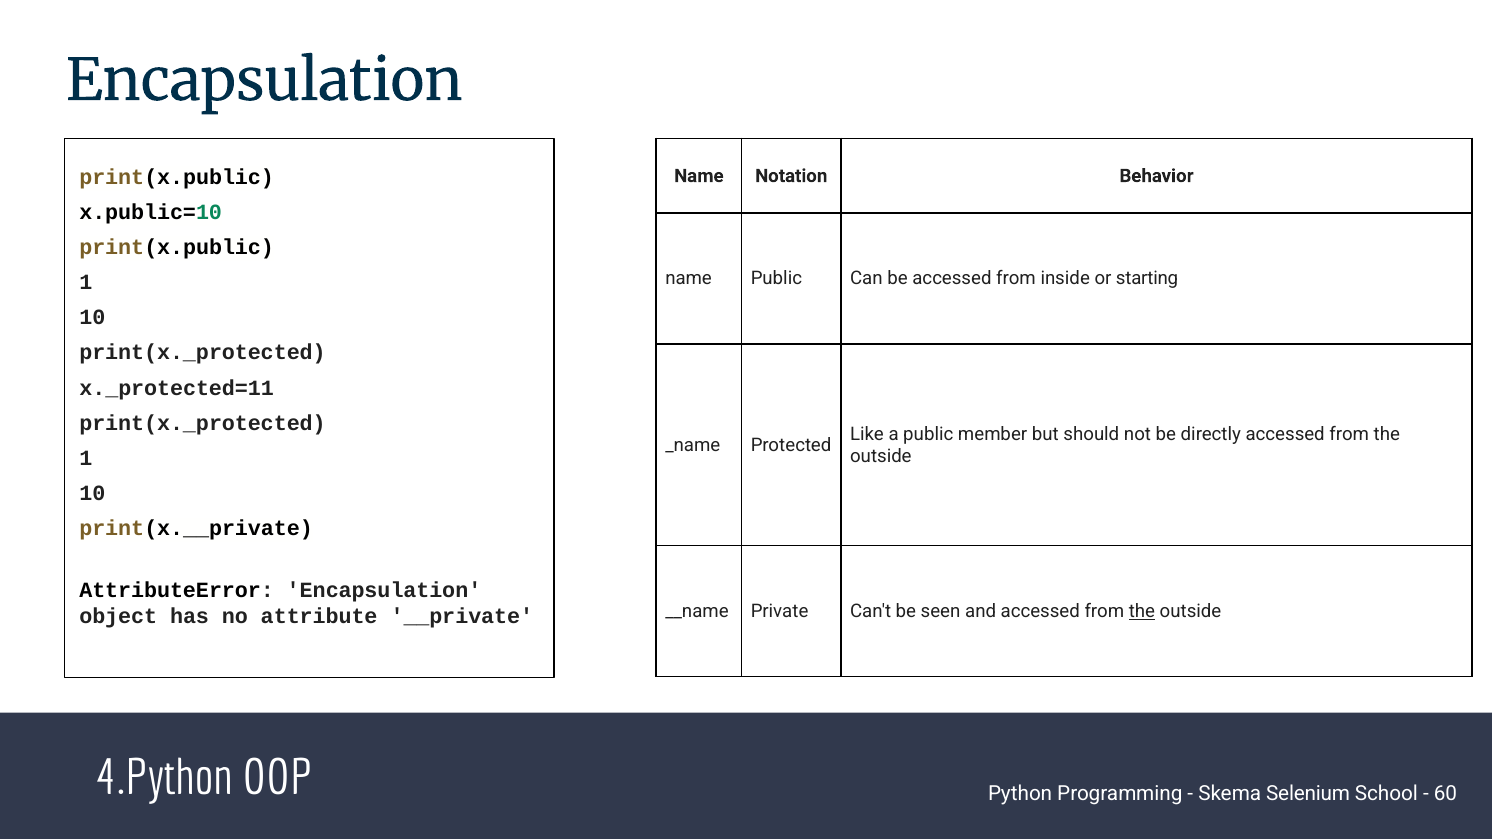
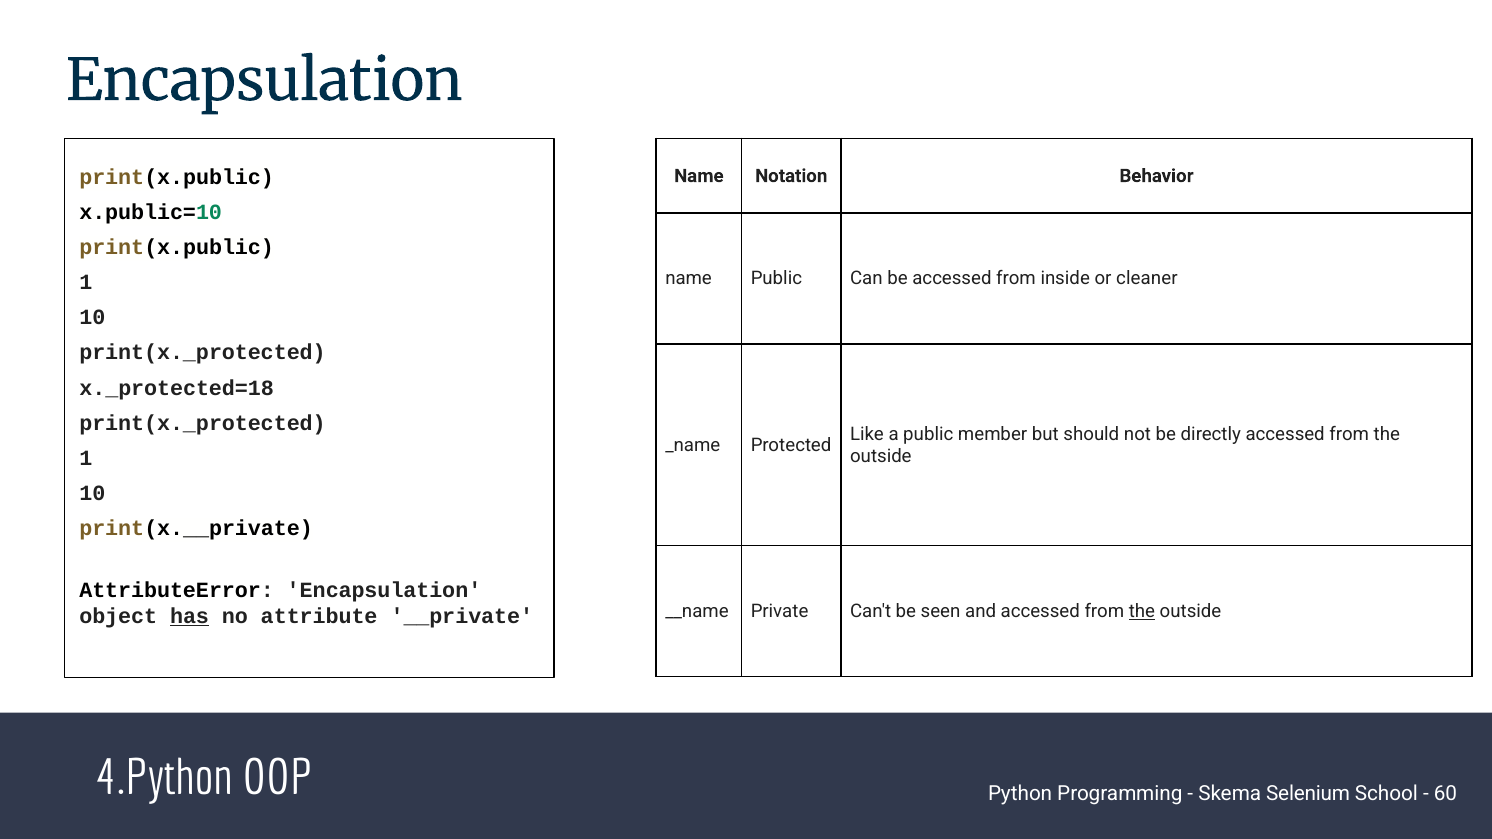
starting: starting -> cleaner (1147, 279)
x._protected=11: x._protected=11 -> x._protected=18 (177, 388)
has underline: none -> present (190, 616)
